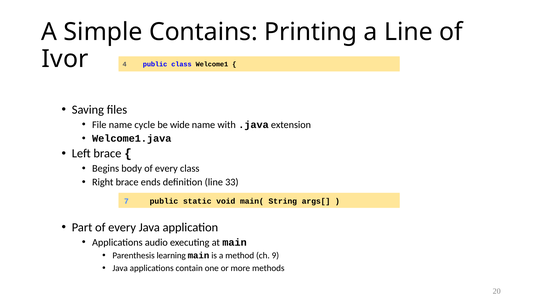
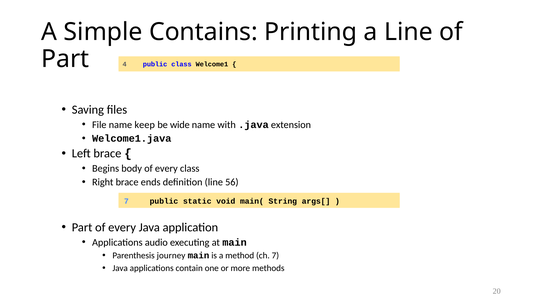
Ivor: Ivor -> Part (65, 59)
cycle: cycle -> keep (145, 125)
33: 33 -> 56 (232, 182)
learning: learning -> journey (171, 255)
ch 9: 9 -> 7 (275, 255)
